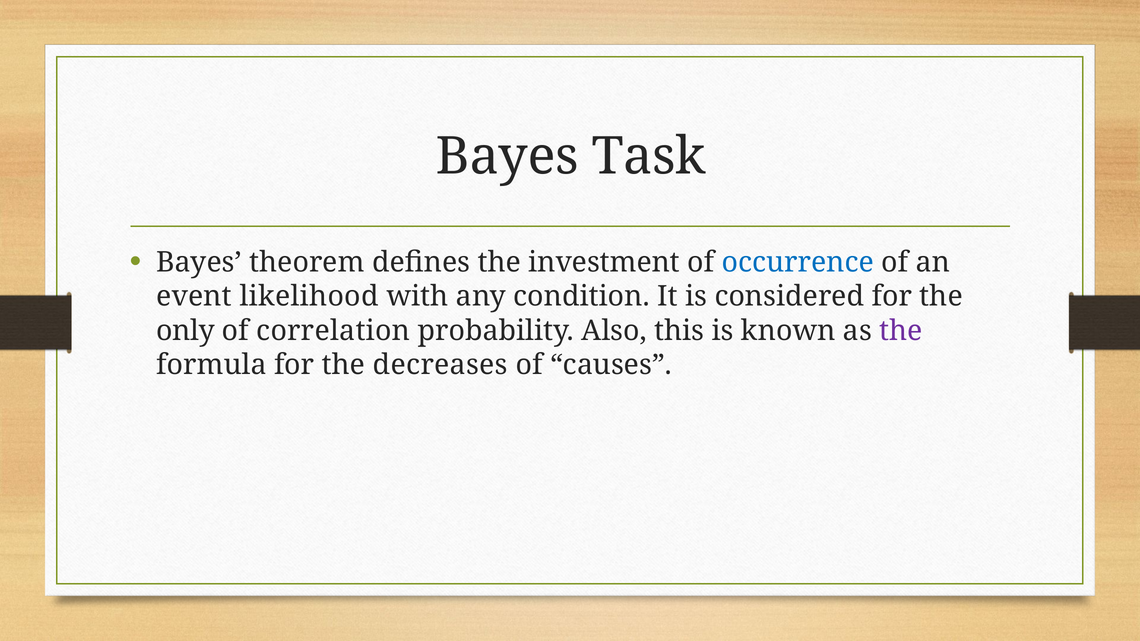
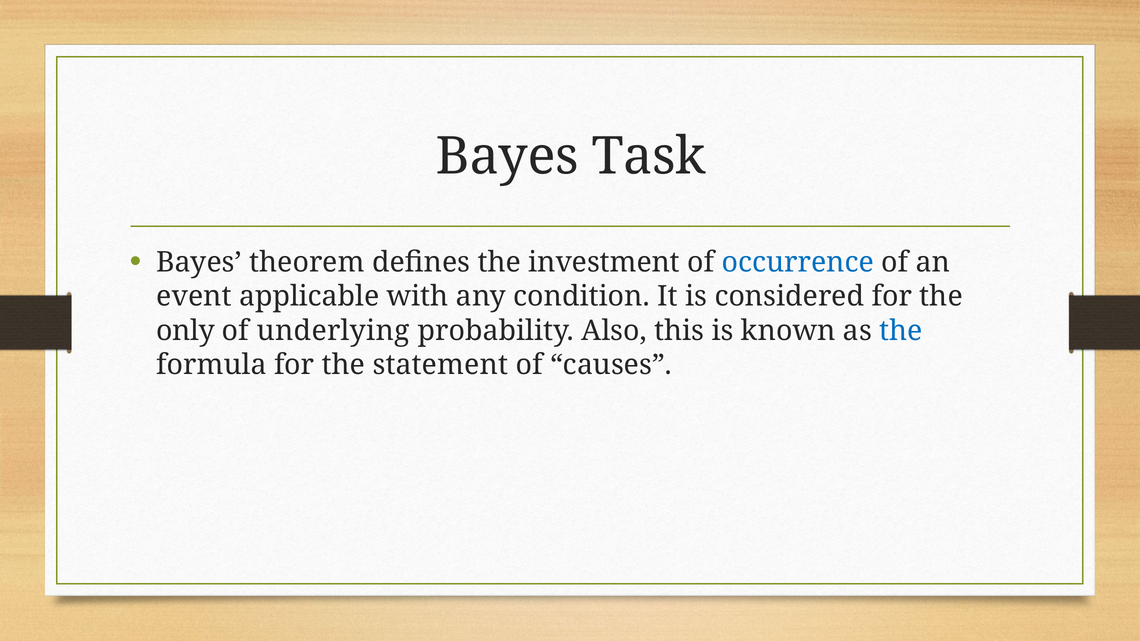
likelihood: likelihood -> applicable (309, 297)
correlation: correlation -> underlying (333, 331)
the colour: purple -> blue (901, 331)
decreases: decreases -> statement (440, 365)
